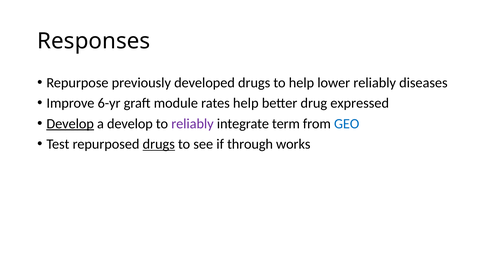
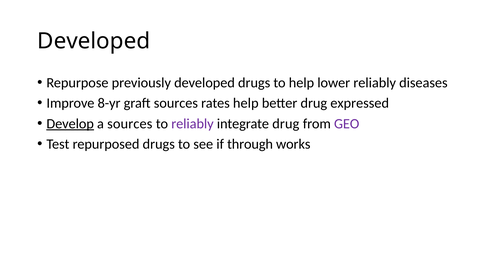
Responses: Responses -> Developed (94, 41)
6-yr: 6-yr -> 8-yr (109, 103)
graft module: module -> sources (176, 103)
a develop: develop -> sources (130, 124)
integrate term: term -> drug (286, 124)
GEO colour: blue -> purple (347, 124)
drugs underline: present -> none (159, 144)
